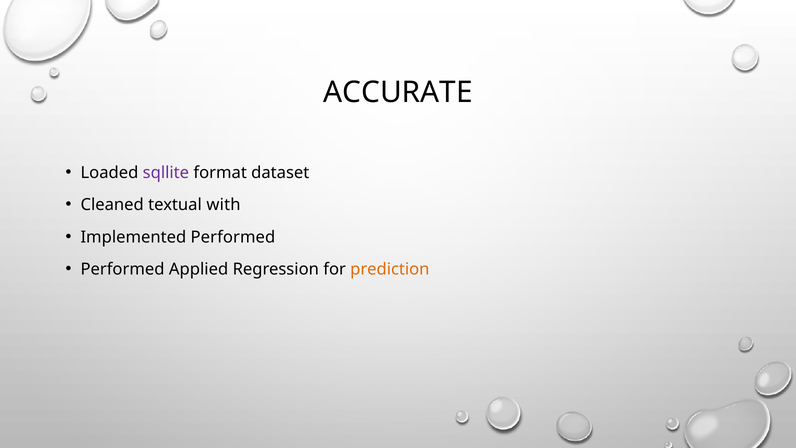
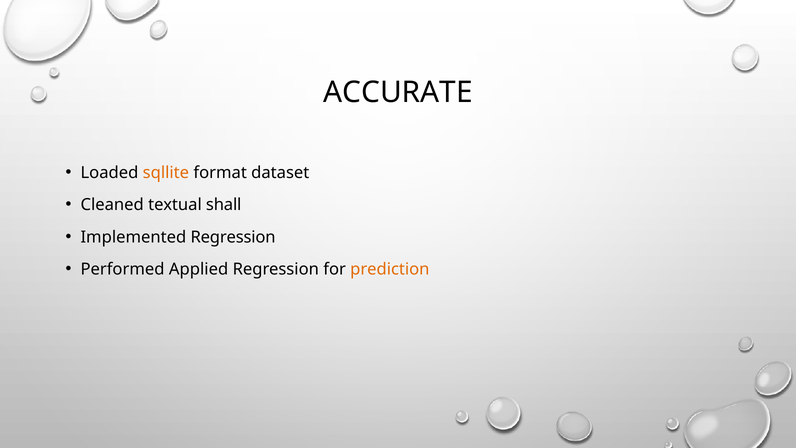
sqllite colour: purple -> orange (166, 173)
with: with -> shall (224, 205)
Implemented Performed: Performed -> Regression (233, 237)
